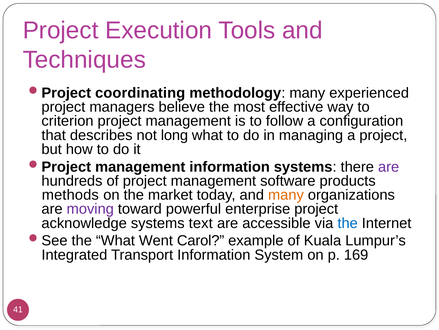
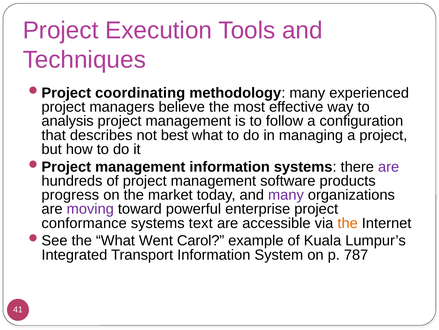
criterion: criterion -> analysis (68, 121)
long: long -> best (174, 135)
methods: methods -> progress (70, 195)
many colour: orange -> purple (286, 195)
acknowledge: acknowledge -> conformance (84, 223)
the colour: blue -> orange (348, 223)
169: 169 -> 787 (356, 254)
